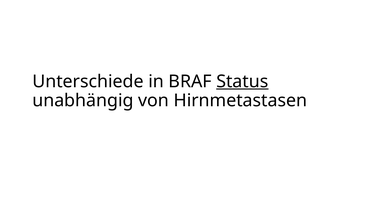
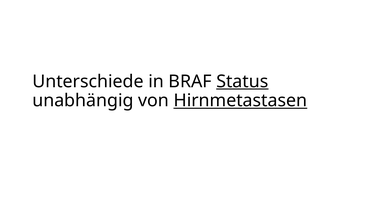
Hirnmetastasen underline: none -> present (240, 101)
